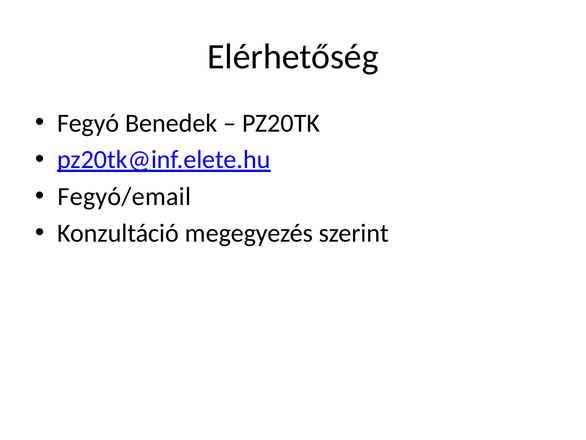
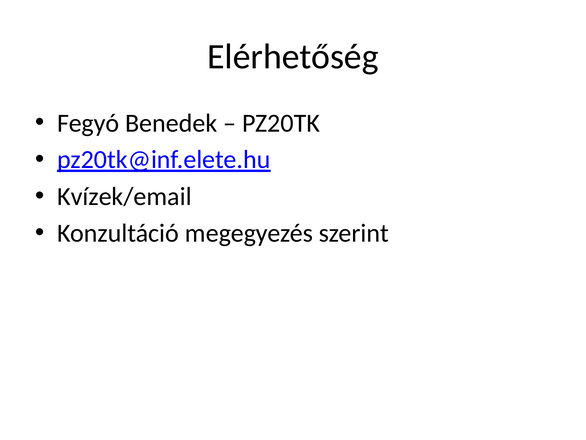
Fegyó/email: Fegyó/email -> Kvízek/email (124, 196)
